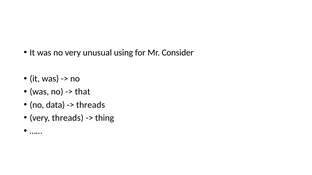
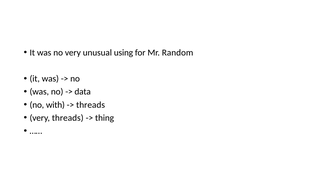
Consider: Consider -> Random (178, 53)
that: that -> data (83, 92)
data: data -> with (55, 105)
